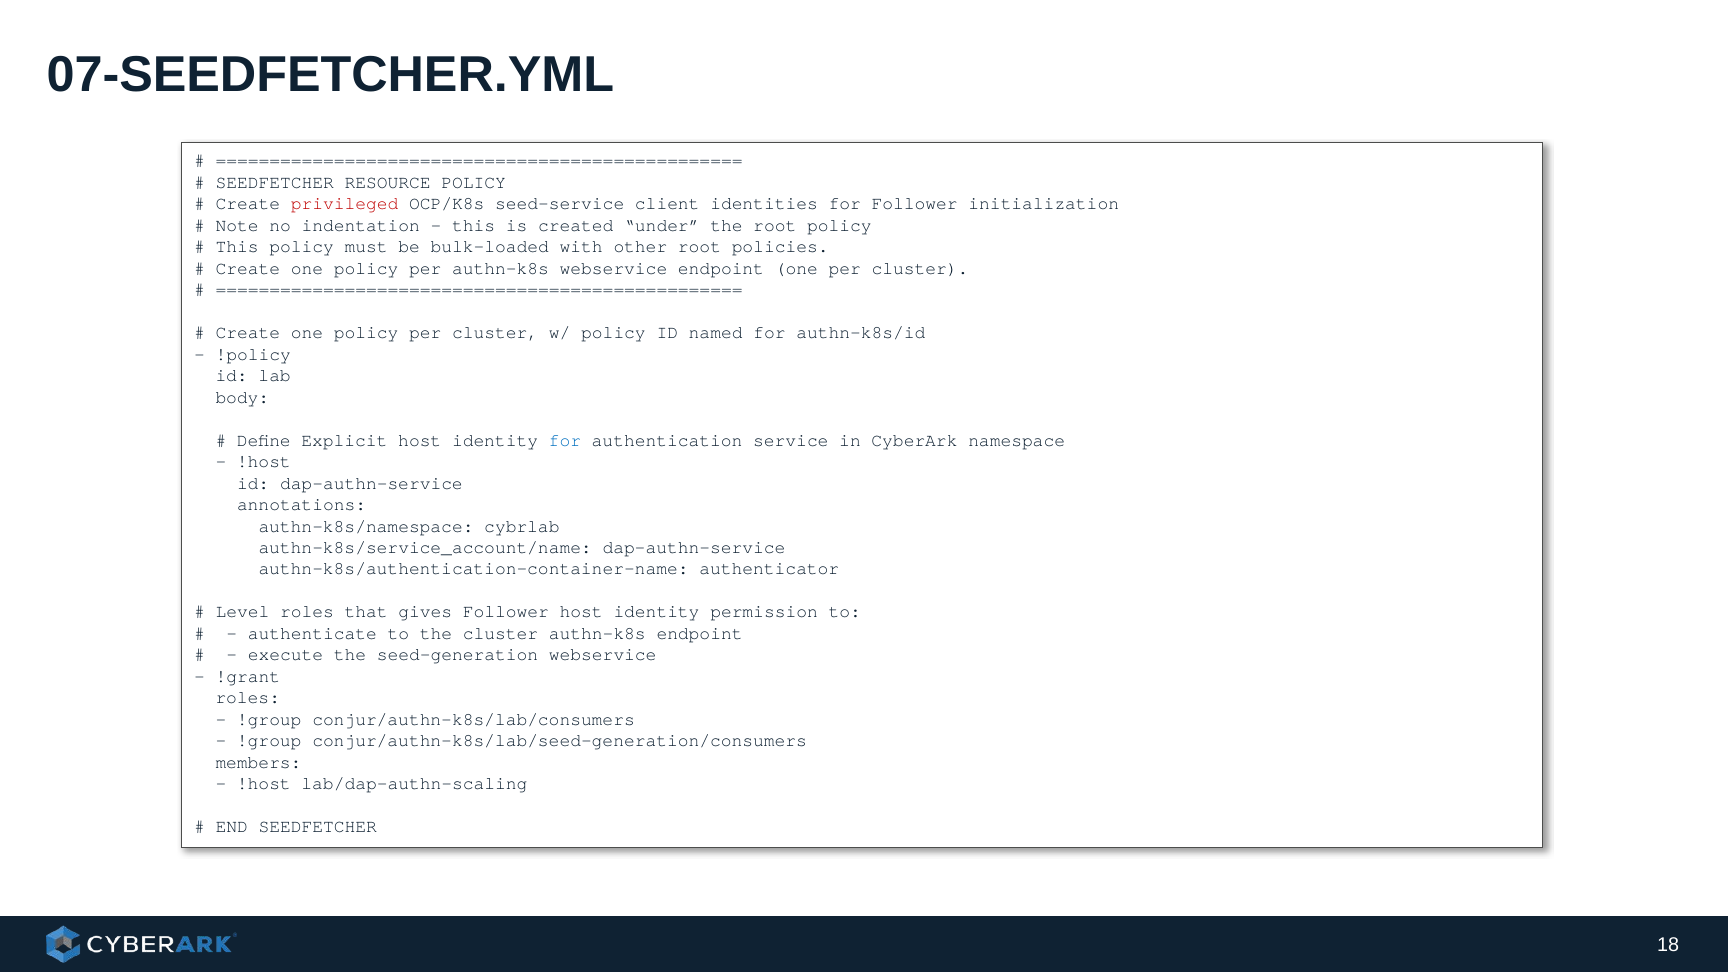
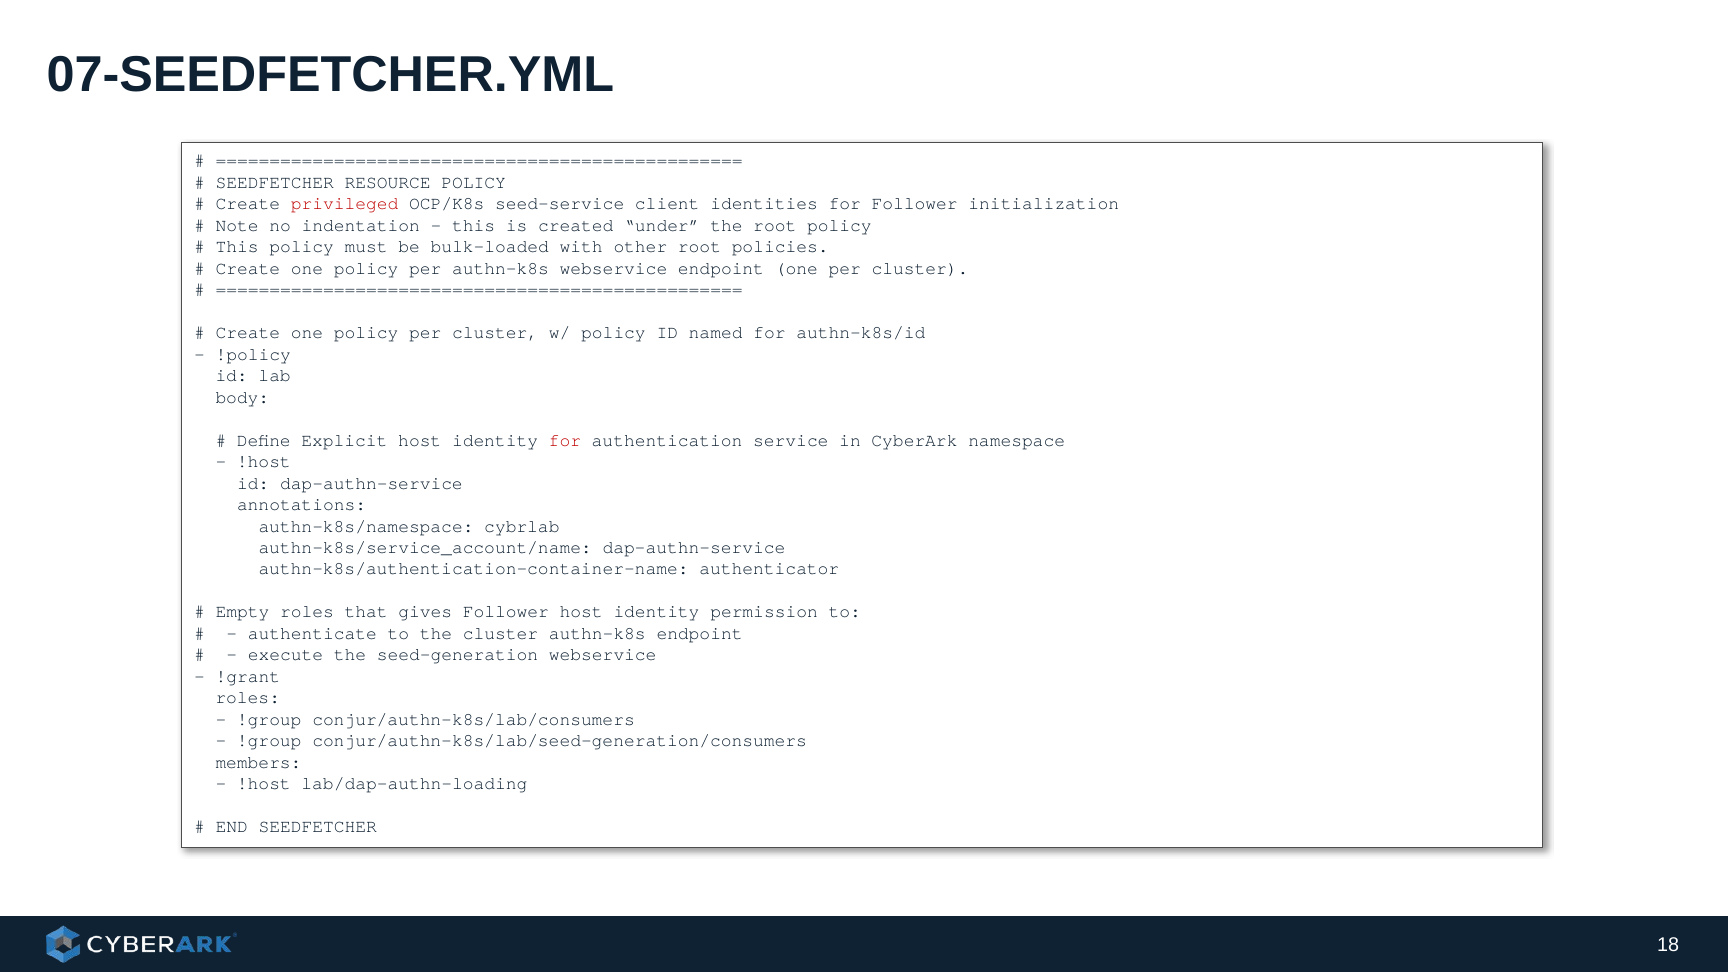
for colour: blue -> red (565, 440)
Level: Level -> Empty (242, 612)
lab/dap-authn-scaling: lab/dap-authn-scaling -> lab/dap-authn-loading (414, 784)
